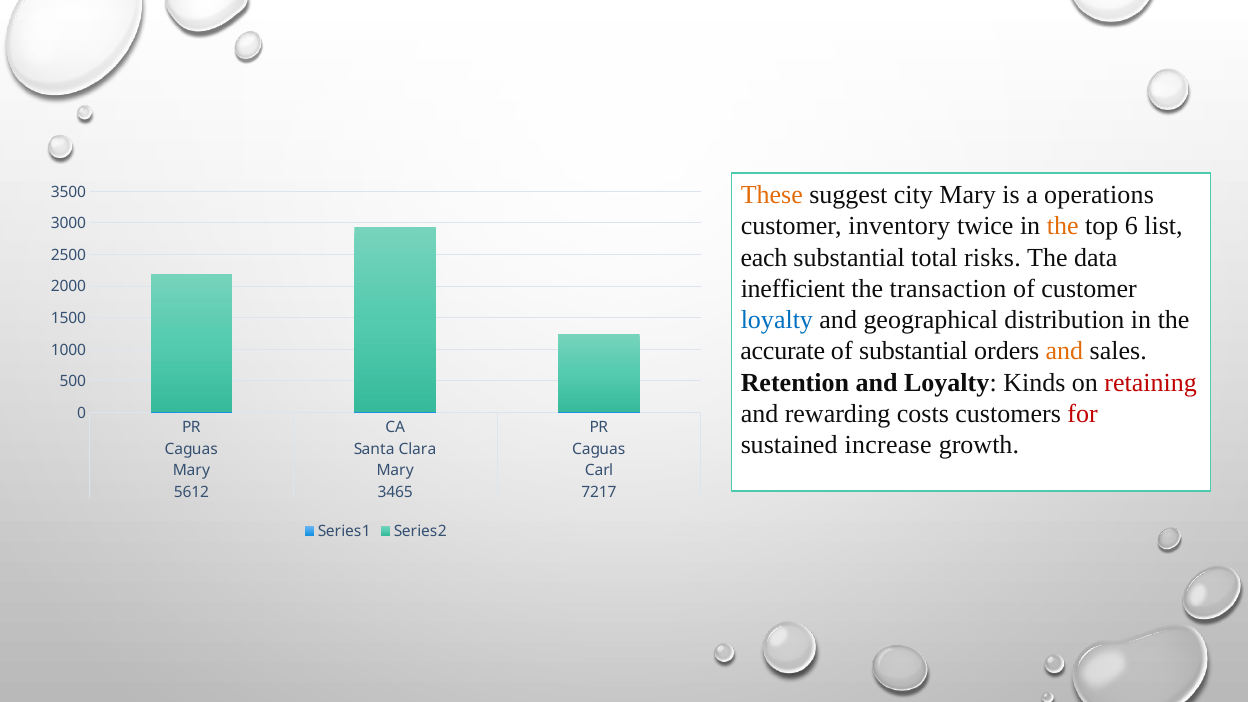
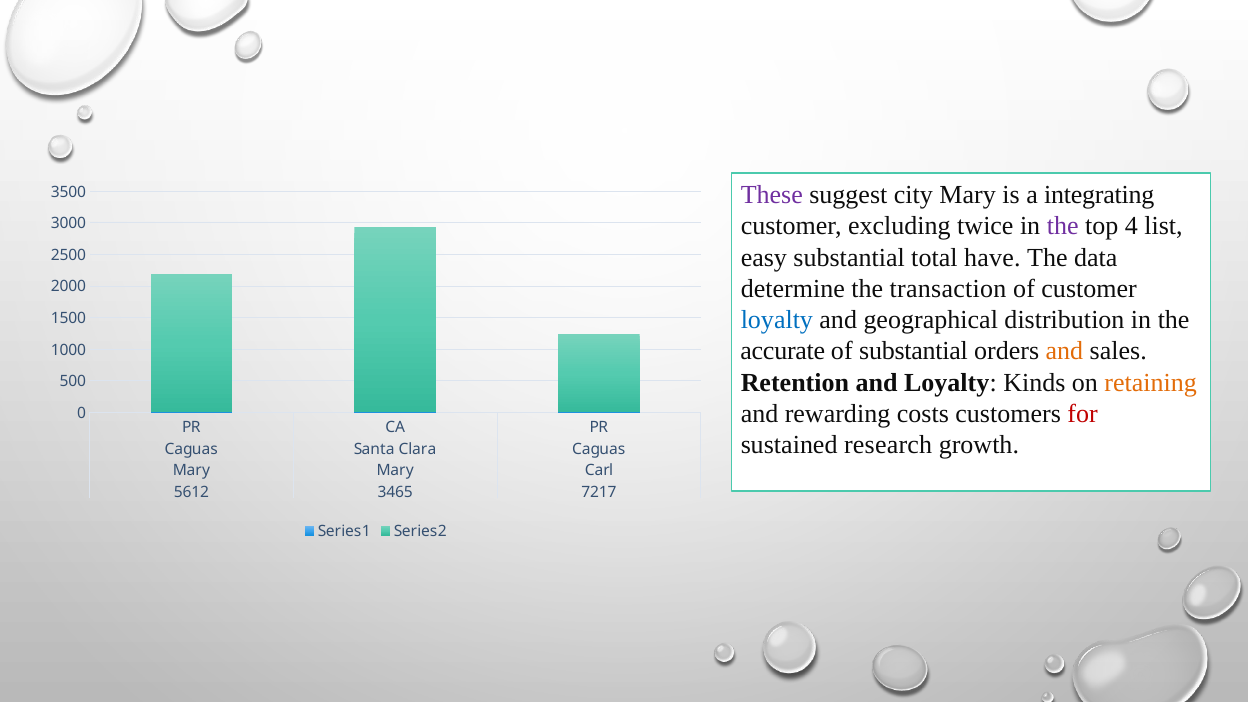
These colour: orange -> purple (772, 195)
operations: operations -> integrating (1099, 195)
inventory: inventory -> excluding (899, 226)
the colour: orange -> purple (1063, 226)
6: 6 -> 4 (1131, 226)
each: each -> easy (764, 258)
risks: risks -> have (992, 258)
inefficient: inefficient -> determine (793, 289)
retaining colour: red -> orange (1151, 382)
increase: increase -> research (888, 445)
